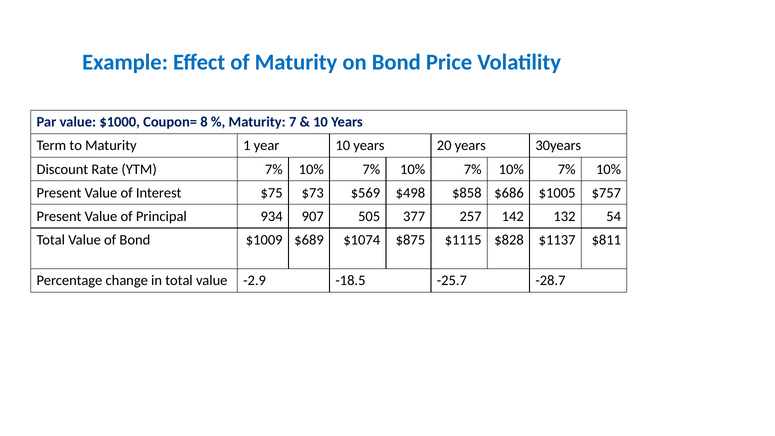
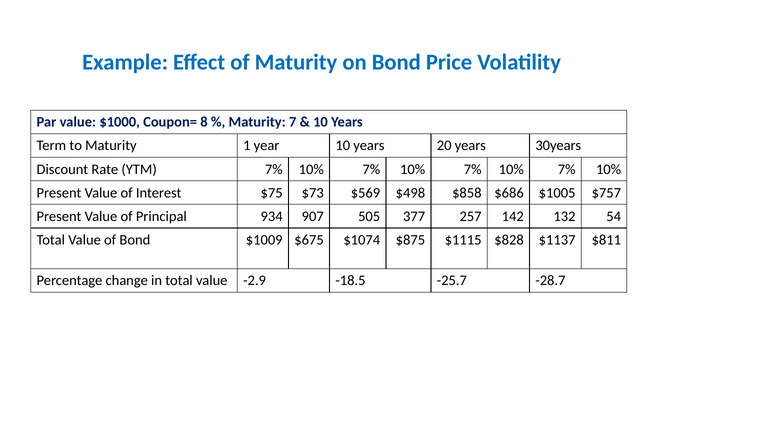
$689: $689 -> $675 (309, 240)
